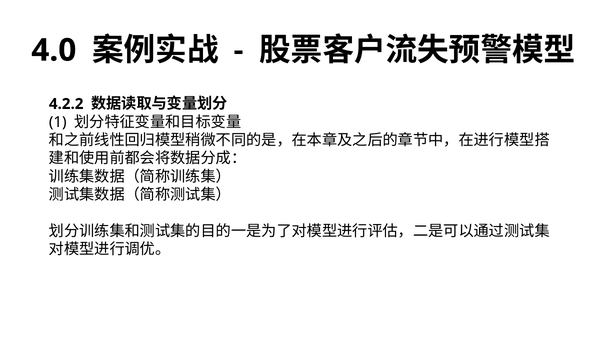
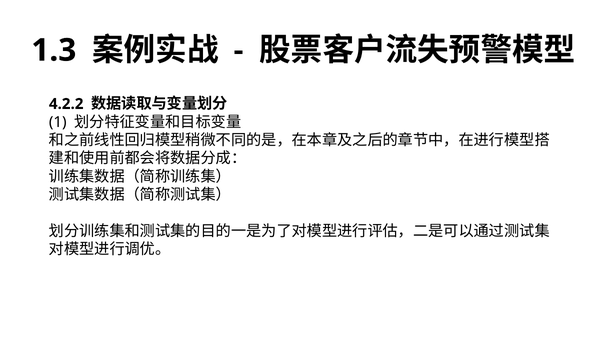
4.0: 4.0 -> 1.3 (54, 50)
